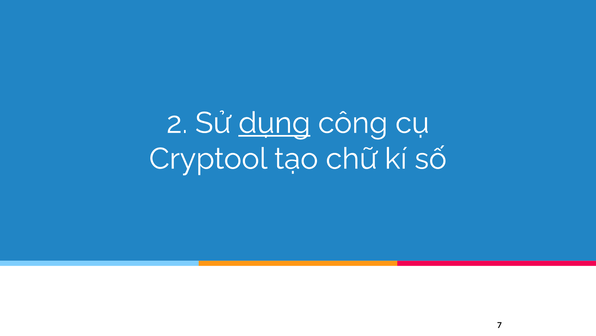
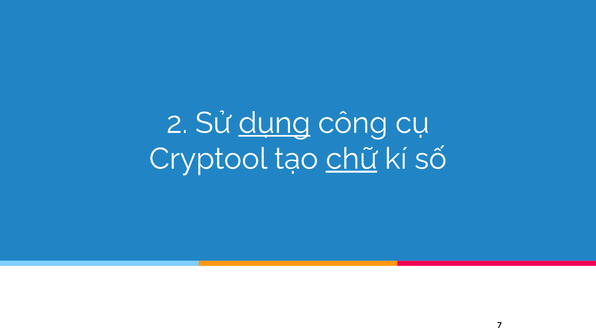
chữ underline: none -> present (351, 159)
